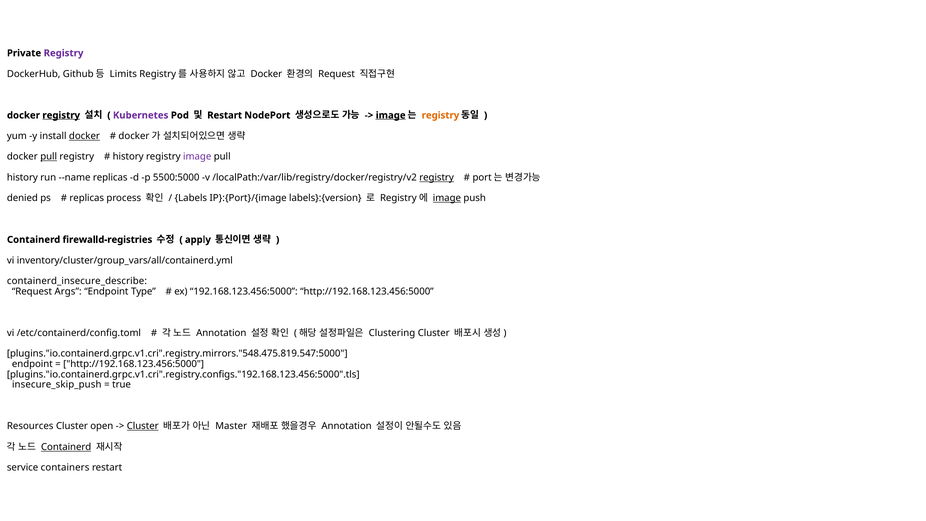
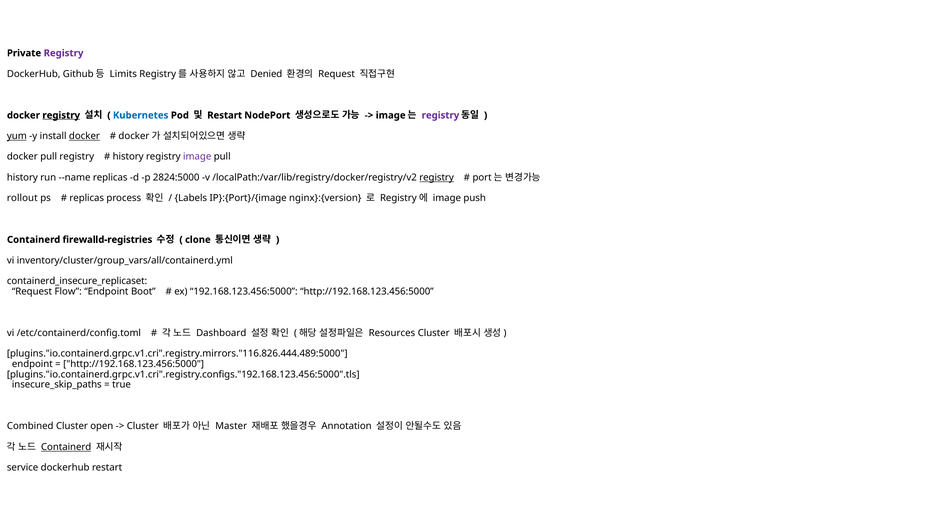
Docker: Docker -> Denied (266, 74)
Kubernetes colour: purple -> blue (141, 115)
image underline: present -> none (391, 115)
registry colour: orange -> purple (440, 115)
yum underline: none -> present (17, 136)
pull underline: present -> none (49, 157)
5500:5000: 5500:5000 -> 2824:5000 (176, 177)
denied: denied -> rollout (22, 198)
labels}:{version: labels}:{version -> nginx}:{version (325, 198)
image underline: present -> none (447, 198)
apply: apply -> clone (198, 240)
containerd_insecure_describe: containerd_insecure_describe -> containerd_insecure_replicaset (77, 281)
Args: Args -> Flow (68, 291)
Type: Type -> Boot (143, 291)
Annotation: Annotation -> Dashboard (221, 333)
Clustering: Clustering -> Resources (392, 333)
plugins."io.containerd.grpc.v1.cri".registry.mirrors."548.475.819.547:5000: plugins."io.containerd.grpc.v1.cri".registry.mirrors."548.475.819.547:5000 -> plugins."io.containerd.grpc.v1.cri".registry.mirrors."116.826.444.489:5000 (177, 354)
insecure_skip_push: insecure_skip_push -> insecure_skip_paths (57, 385)
Resources: Resources -> Combined (30, 426)
Cluster underline: present -> none (143, 426)
service containers: containers -> dockerhub (65, 468)
